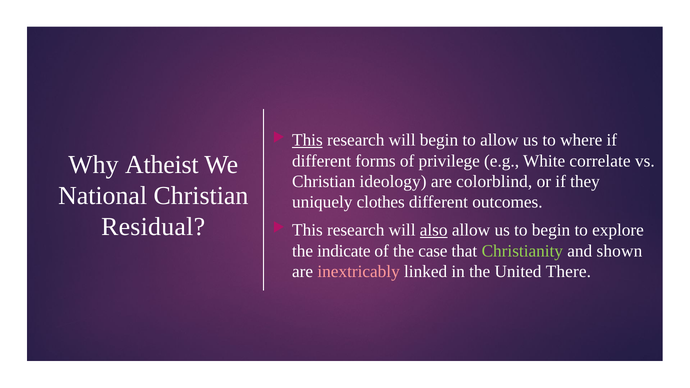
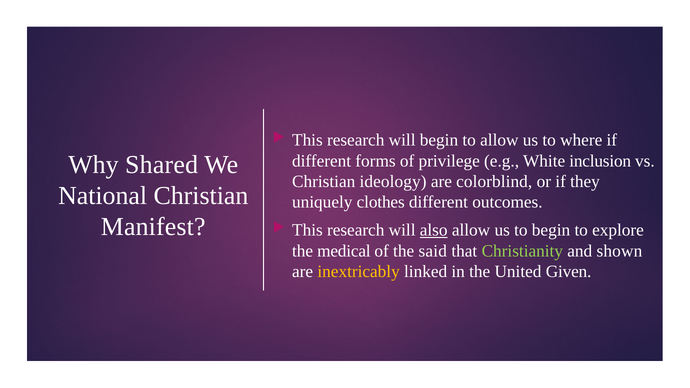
This underline: present -> none (307, 140)
Atheist: Atheist -> Shared (162, 165)
correlate: correlate -> inclusion (600, 161)
Residual: Residual -> Manifest (153, 227)
indicate: indicate -> medical (344, 251)
case: case -> said (433, 251)
inextricably colour: pink -> yellow (359, 272)
There: There -> Given (569, 272)
